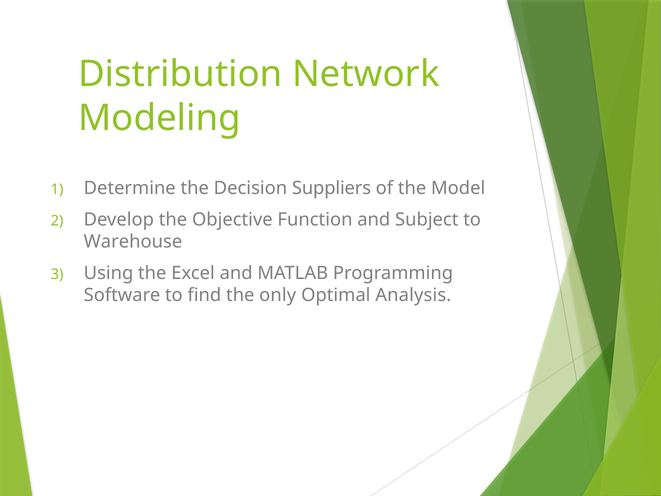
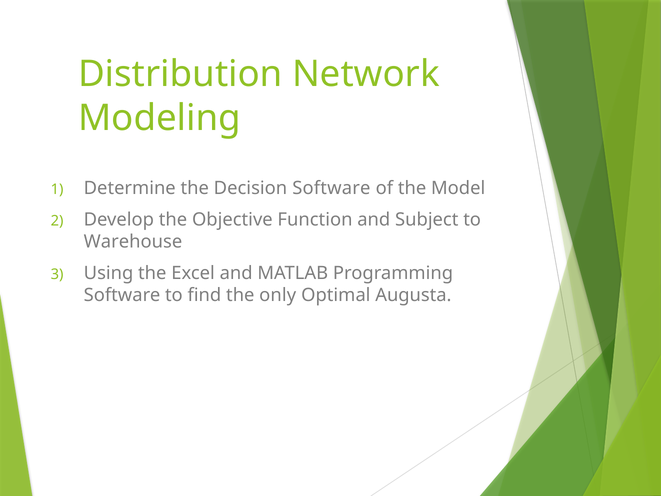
Decision Suppliers: Suppliers -> Software (331, 188)
Analysis: Analysis -> Augusta (413, 295)
